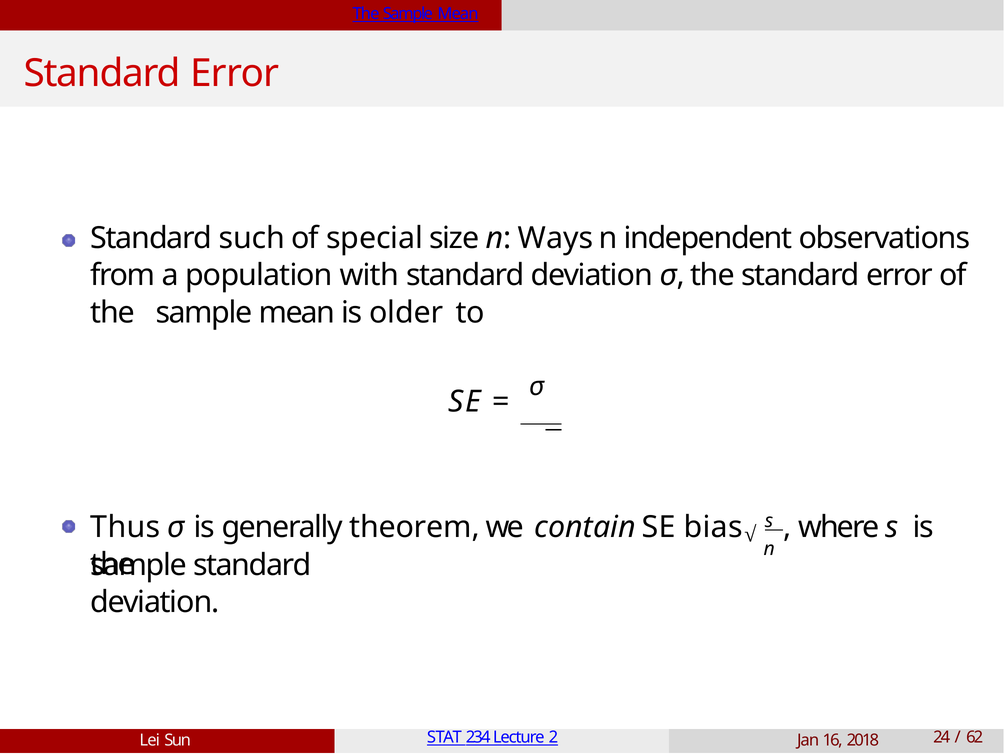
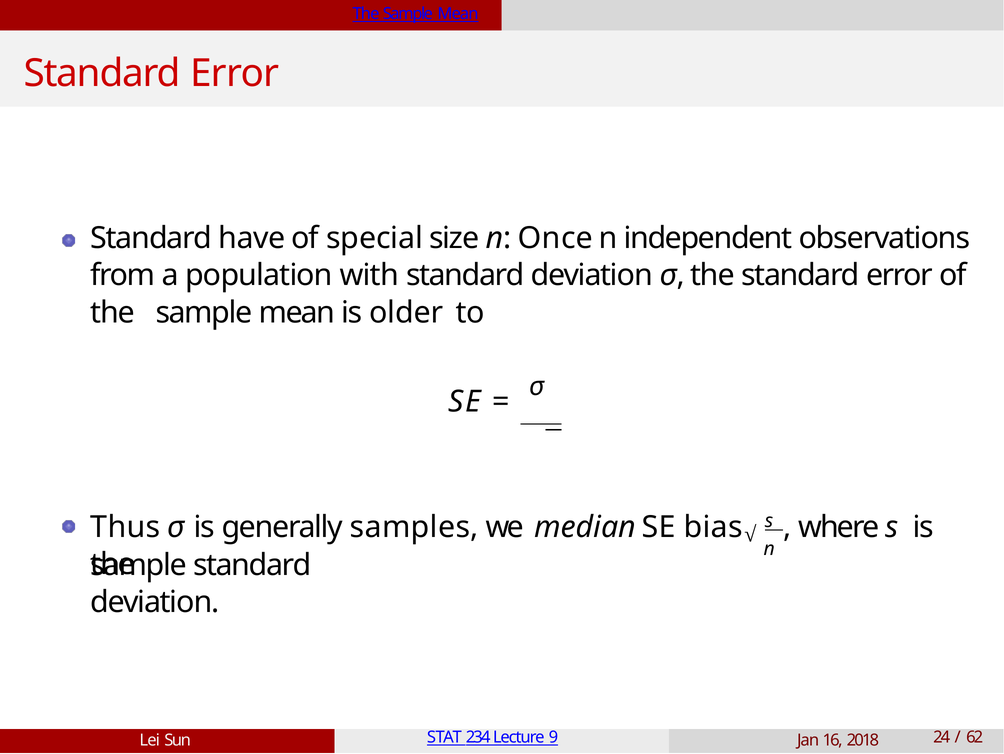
such: such -> have (252, 238)
Ways: Ways -> Once (555, 238)
theorem: theorem -> samples (414, 527)
contain: contain -> median (585, 527)
2: 2 -> 9 (553, 737)
